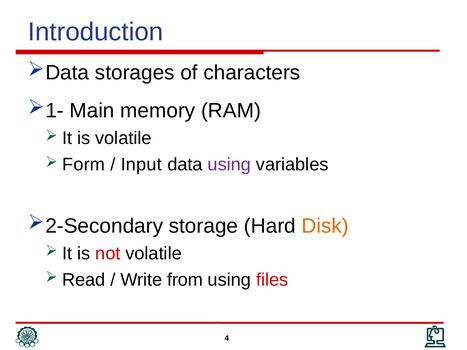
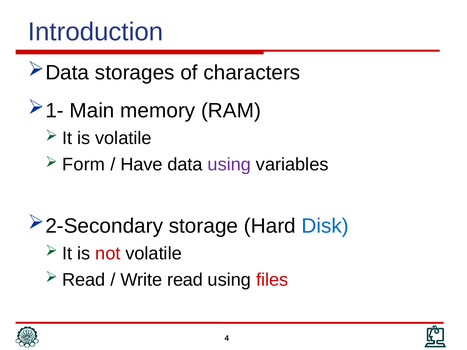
Input: Input -> Have (141, 165)
Disk colour: orange -> blue (325, 226)
Write from: from -> read (185, 280)
